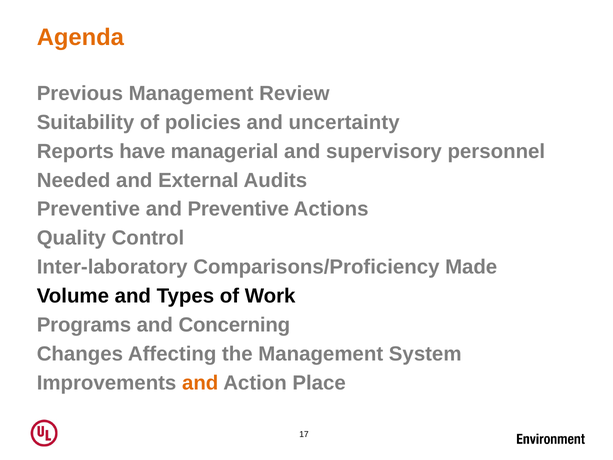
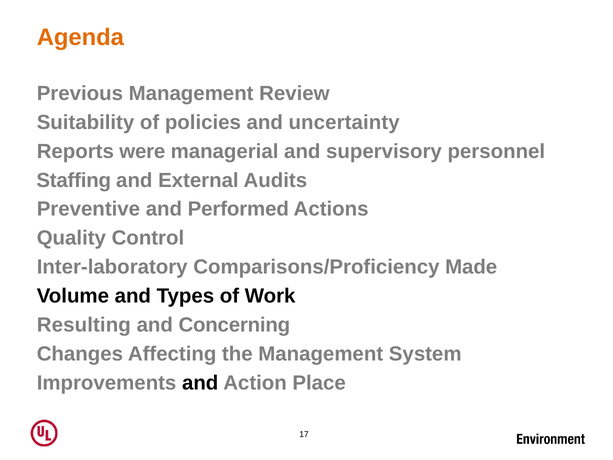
have: have -> were (142, 151)
Needed: Needed -> Staffing (74, 180)
and Preventive: Preventive -> Performed (238, 209)
Programs: Programs -> Resulting (84, 325)
and colour: orange -> black (200, 383)
